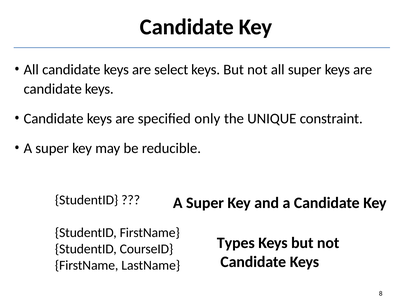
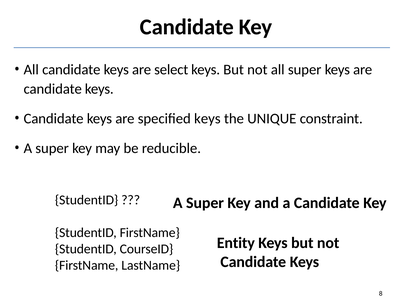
specified only: only -> keys (207, 118)
Types: Types -> Entity (236, 242)
